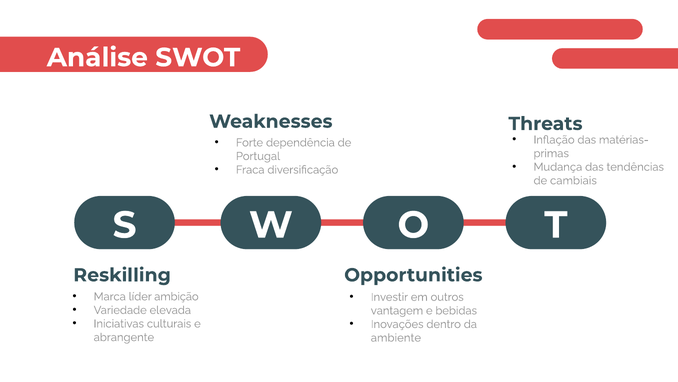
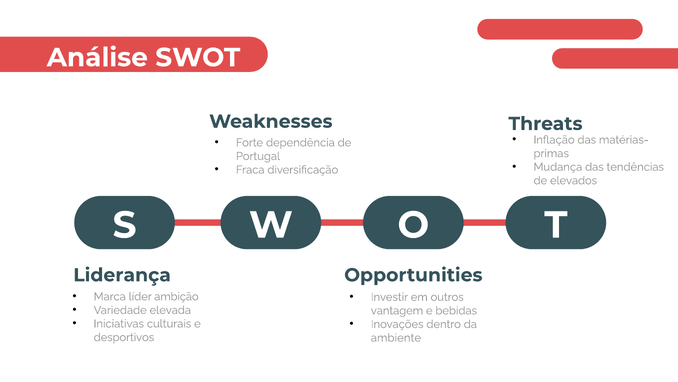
cambiais: cambiais -> elevados (574, 180)
Reskilling: Reskilling -> Liderança (122, 275)
abrangente: abrangente -> desportivos (124, 337)
